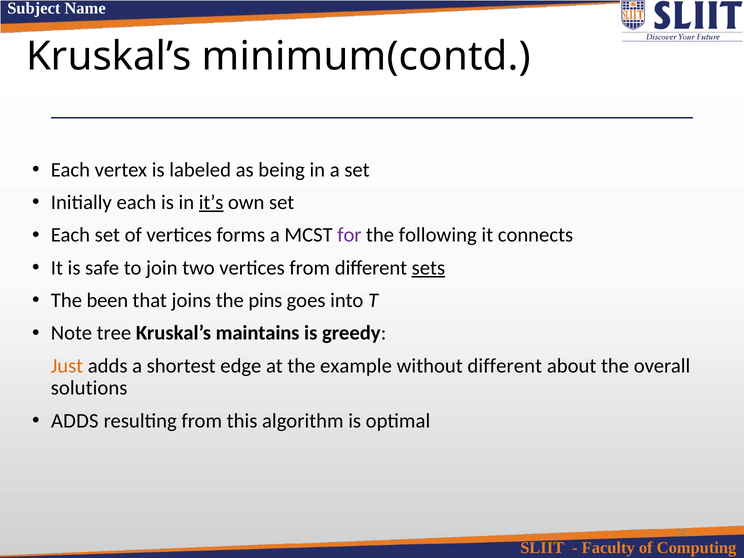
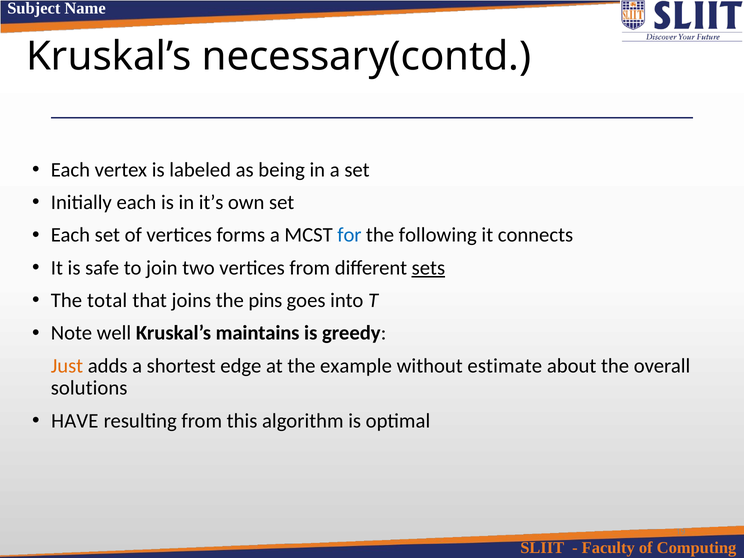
minimum(contd: minimum(contd -> necessary(contd (366, 56)
it’s underline: present -> none (211, 202)
for colour: purple -> blue (349, 235)
been: been -> total (107, 300)
tree: tree -> well (114, 333)
without different: different -> estimate (505, 366)
ADDS: ADDS -> HAVE (75, 421)
